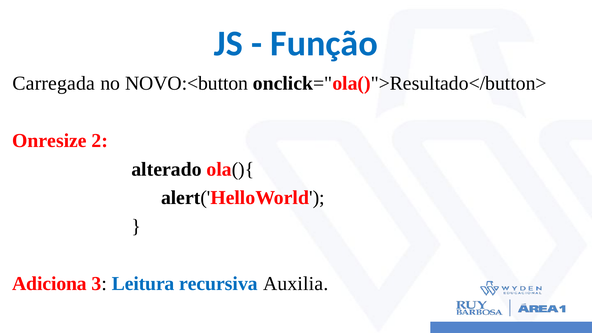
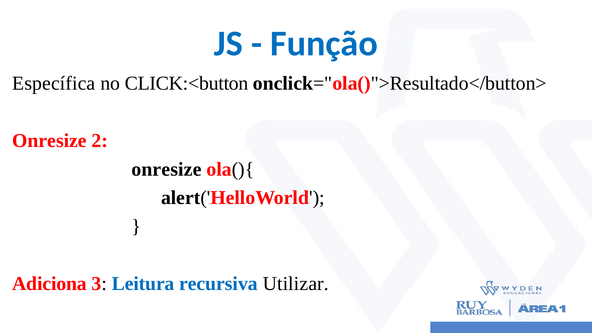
Carregada: Carregada -> Específica (54, 83)
NOVO:<button: NOVO:<button -> CLICK:<button (187, 83)
alterado: alterado -> onresize (166, 169)
Auxilia: Auxilia -> Utilizar (296, 284)
